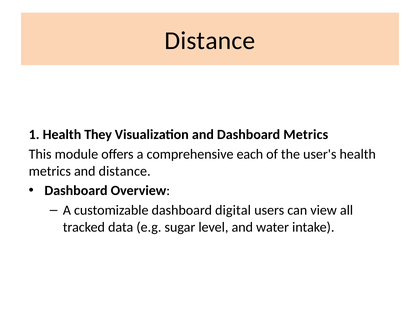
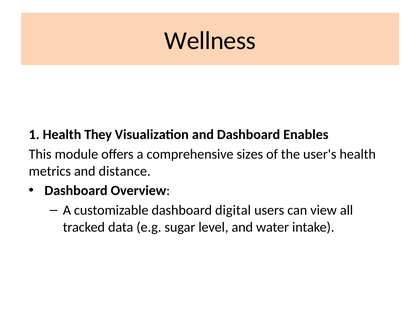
Distance: Distance -> Wellness (210, 41)
Dashboard Metrics: Metrics -> Enables (306, 135)
each: each -> sizes (250, 154)
